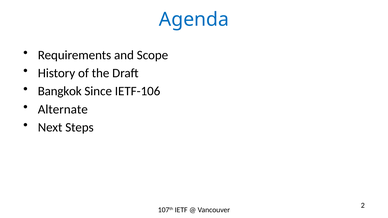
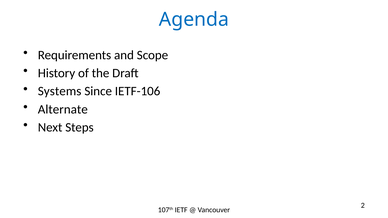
Bangkok: Bangkok -> Systems (60, 91)
